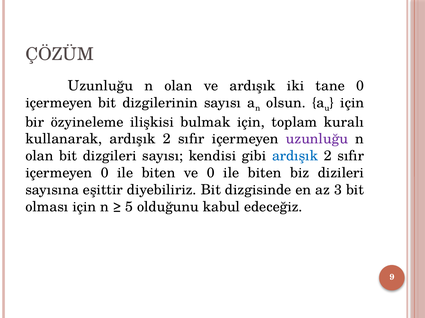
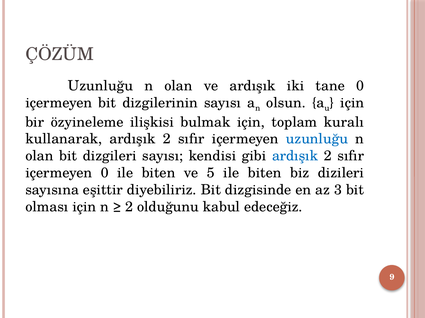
uzunluğu colour: purple -> blue (317, 139)
ve 0: 0 -> 5 (211, 173)
5: 5 -> 2 (129, 207)
